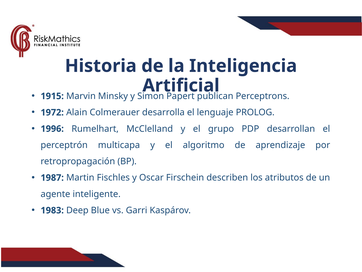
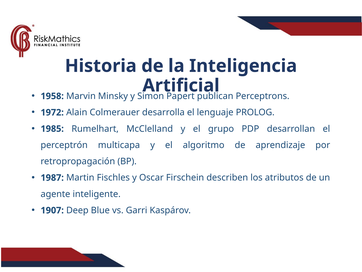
1915: 1915 -> 1958 (52, 96)
1996: 1996 -> 1985 (52, 129)
1983: 1983 -> 1907 (52, 210)
